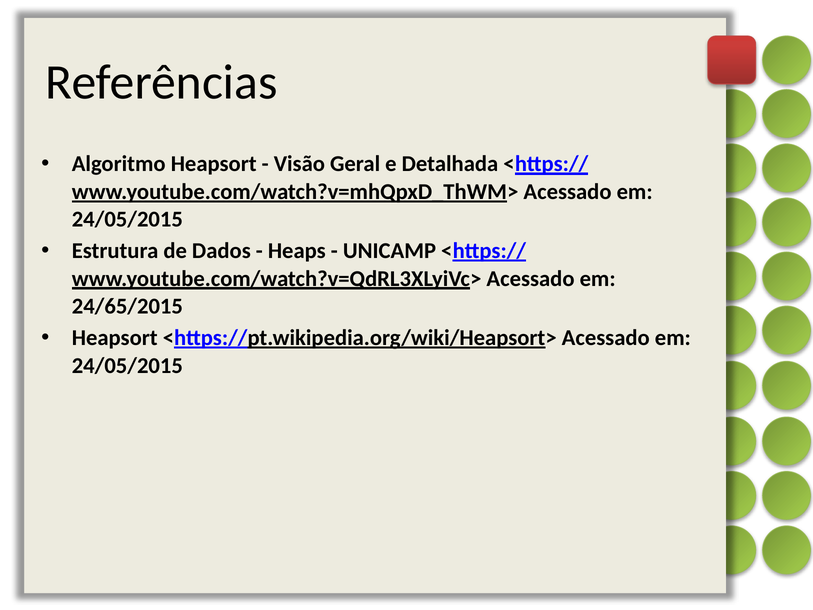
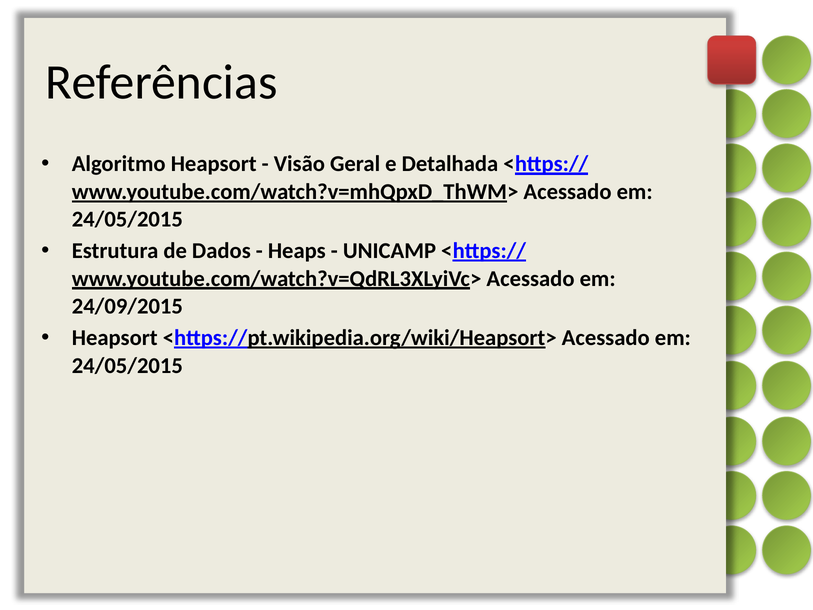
24/65/2015: 24/65/2015 -> 24/09/2015 (127, 306)
